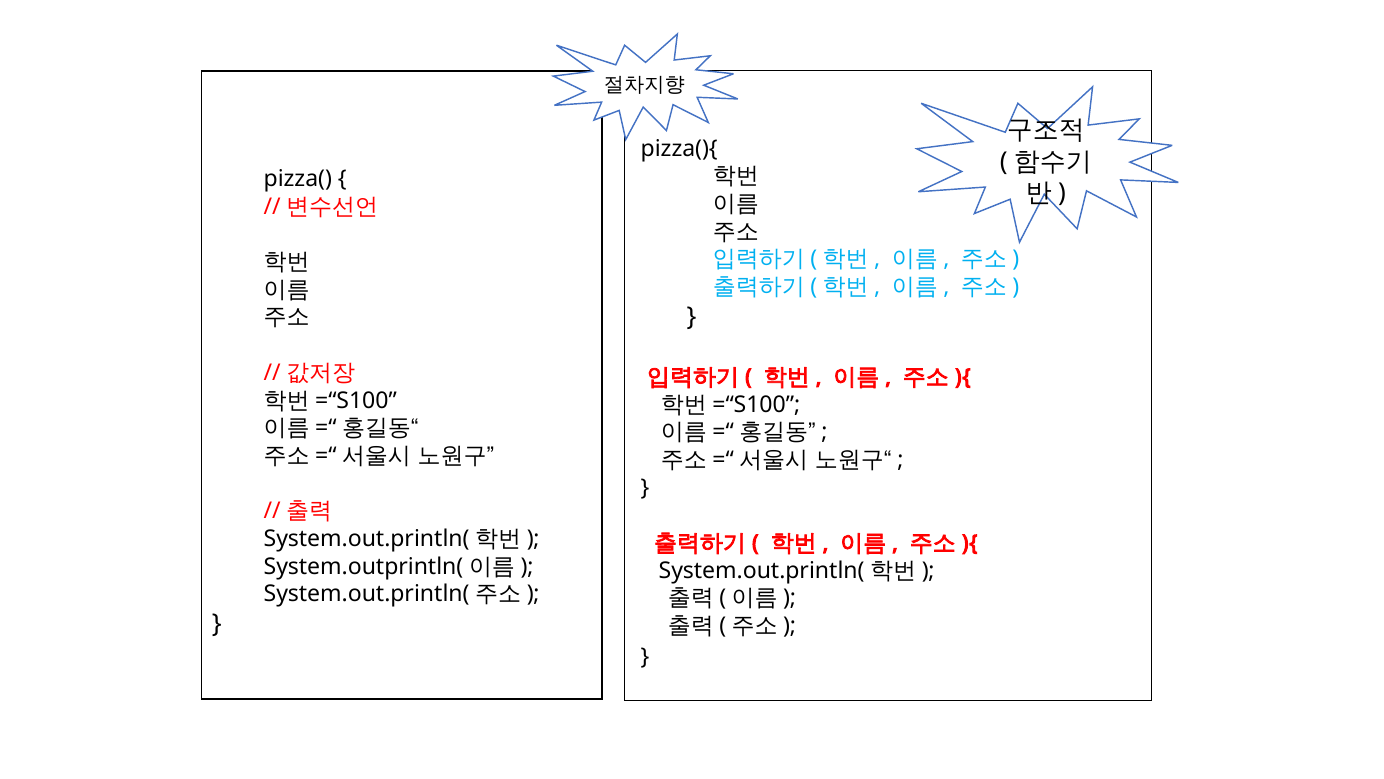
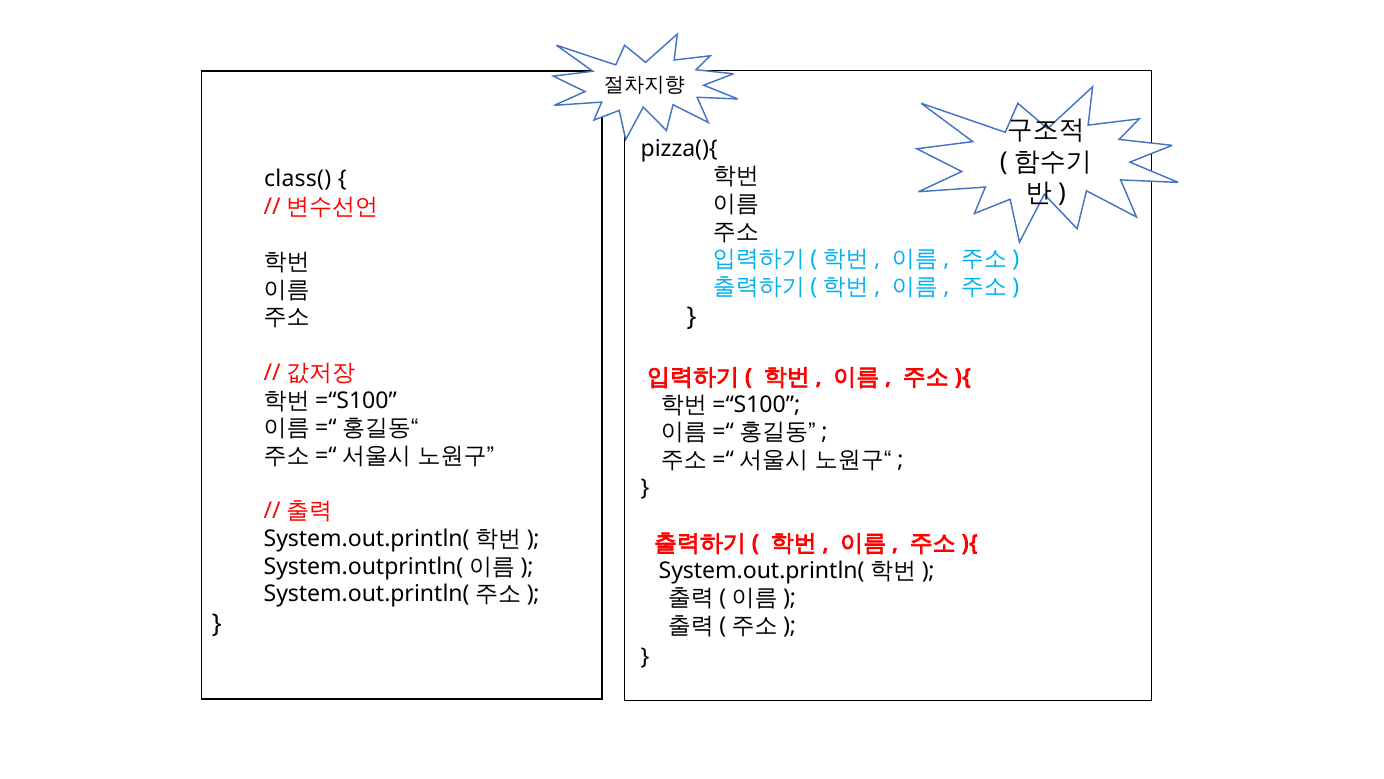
pizza(: pizza( -> class( (298, 179)
